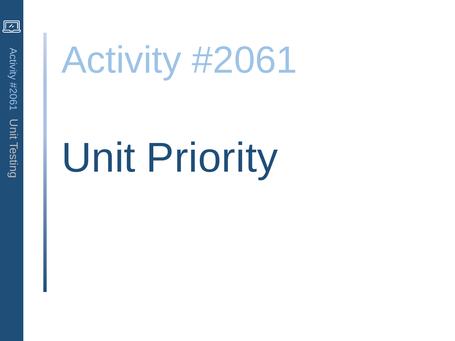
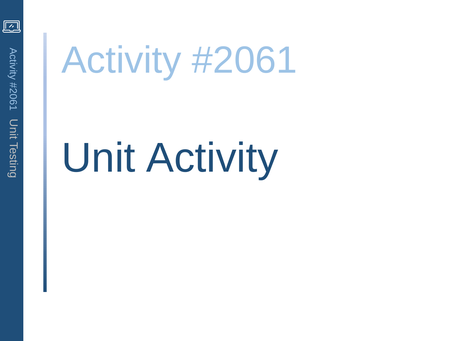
Unit Priority: Priority -> Activity (212, 158)
